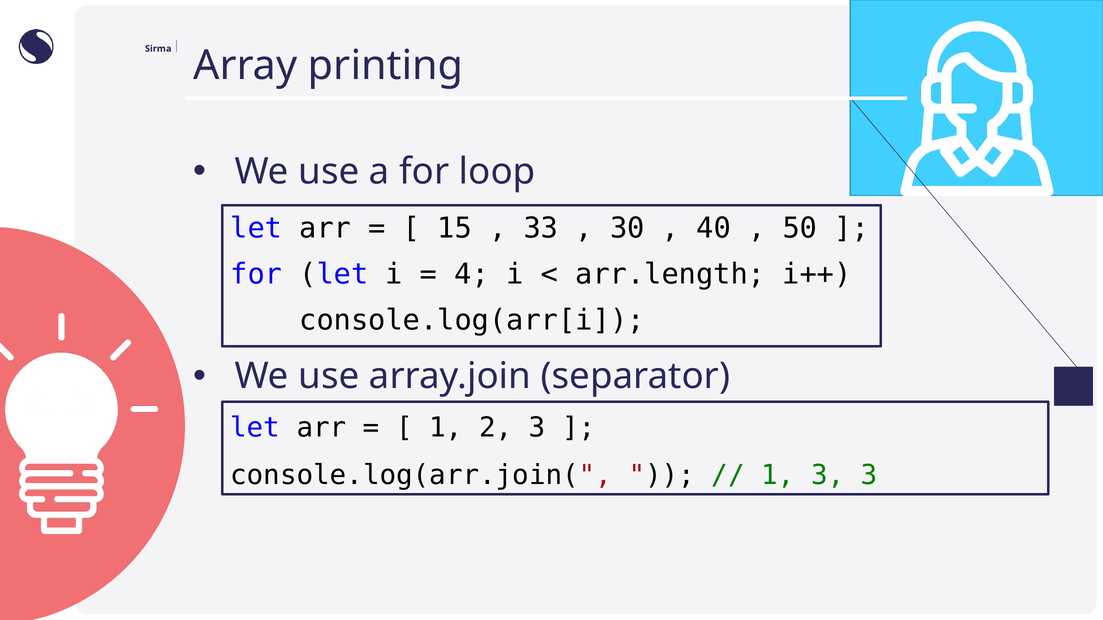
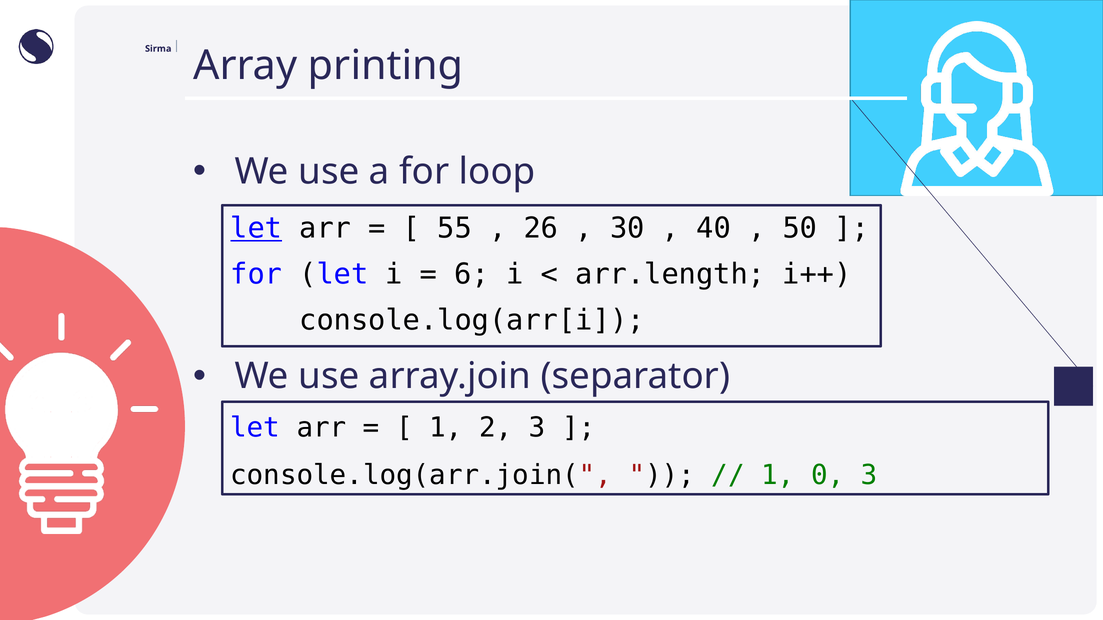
let underline: none -> present (256, 229)
15: 15 -> 55 (455, 229)
33: 33 -> 26 (541, 229)
4: 4 -> 6 (472, 275)
1 3: 3 -> 0 (828, 476)
